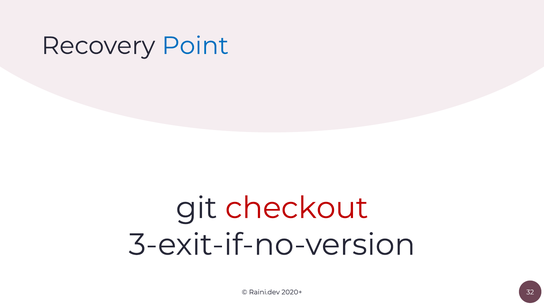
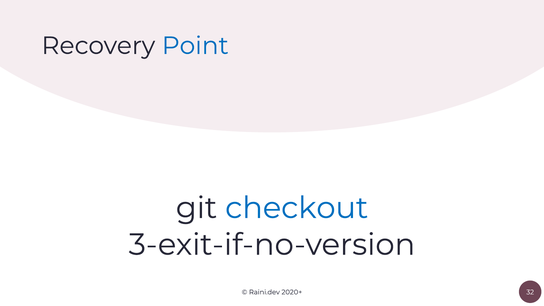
checkout colour: red -> blue (297, 208)
